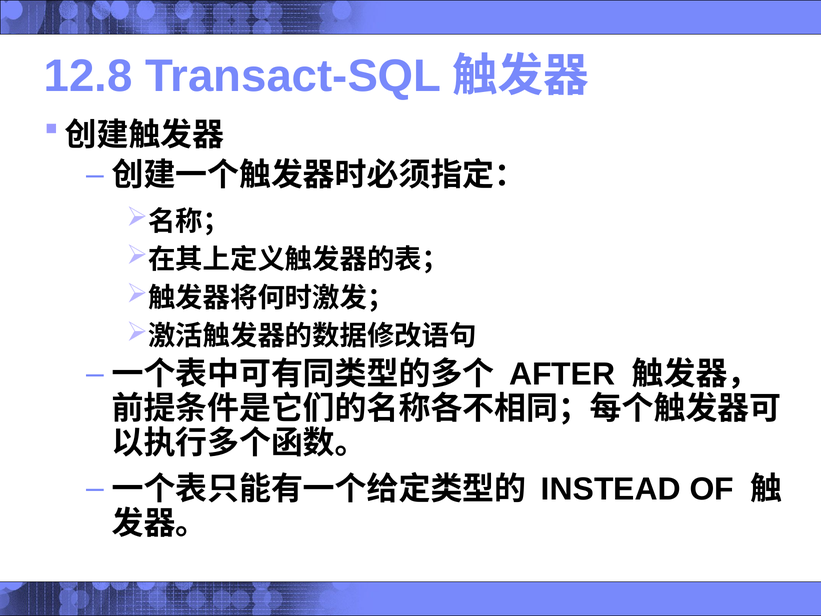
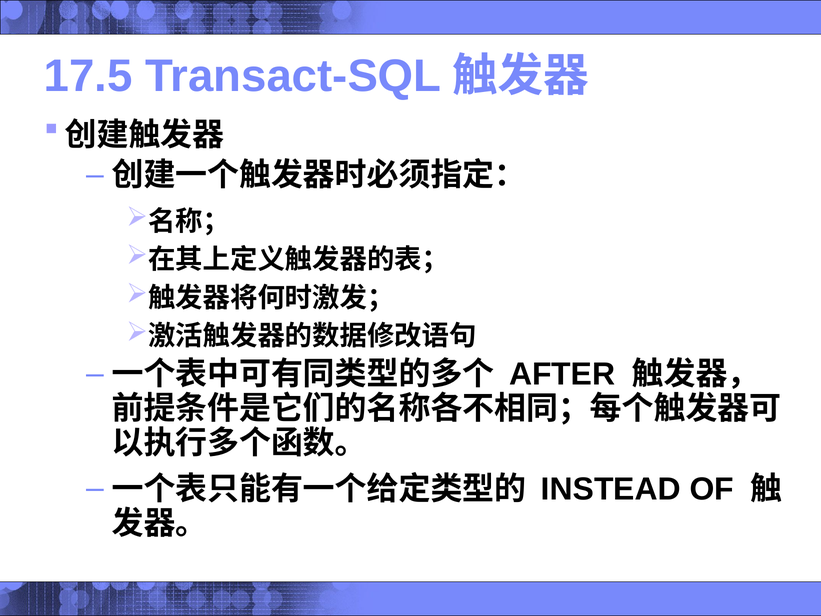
12.8: 12.8 -> 17.5 (88, 76)
